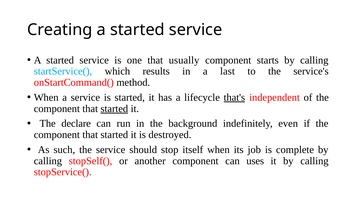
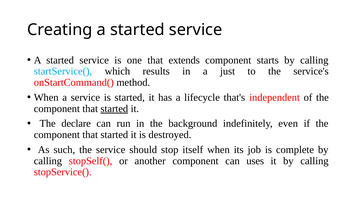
usually: usually -> extends (184, 60)
last: last -> just (228, 71)
that's underline: present -> none (234, 98)
